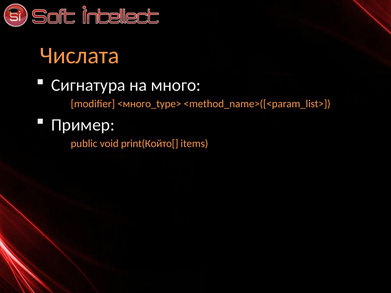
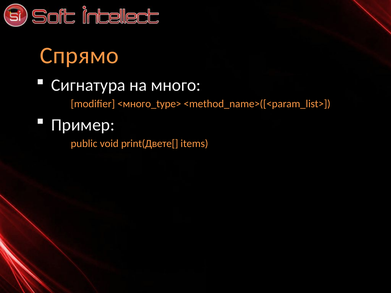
Числата: Числата -> Спрямо (79, 55)
print(Който[: print(Който[ -> print(Двете[ (150, 144)
